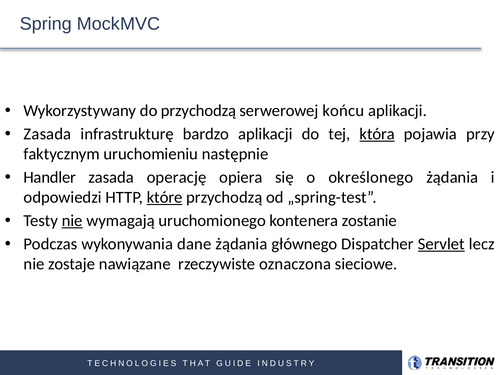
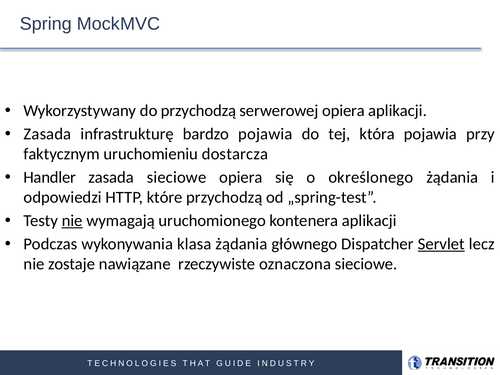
serwerowej końcu: końcu -> opiera (343, 111)
bardzo aplikacji: aplikacji -> pojawia (265, 134)
która underline: present -> none (377, 134)
następnie: następnie -> dostarcza (235, 154)
zasada operację: operację -> sieciowe (177, 177)
które underline: present -> none (165, 197)
kontenera zostanie: zostanie -> aplikacji (369, 221)
dane: dane -> klasa (194, 244)
